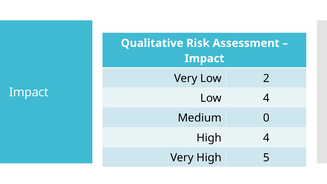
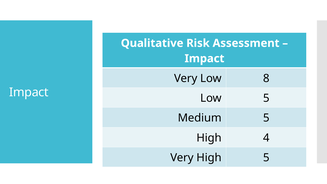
2: 2 -> 8 (266, 78)
Low 4: 4 -> 5 (266, 98)
Medium 0: 0 -> 5 (266, 118)
